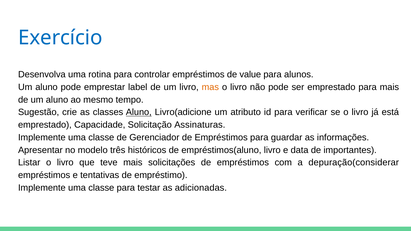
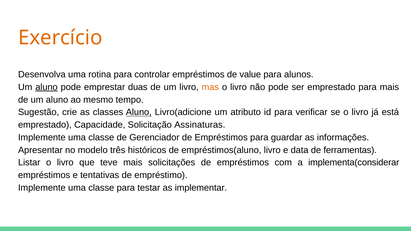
Exercício colour: blue -> orange (60, 38)
aluno underline: none -> present (46, 87)
label: label -> duas (138, 87)
importantes: importantes -> ferramentas (350, 150)
depuração(considerar: depuração(considerar -> implementa(considerar (354, 163)
adicionadas: adicionadas -> implementar (201, 188)
